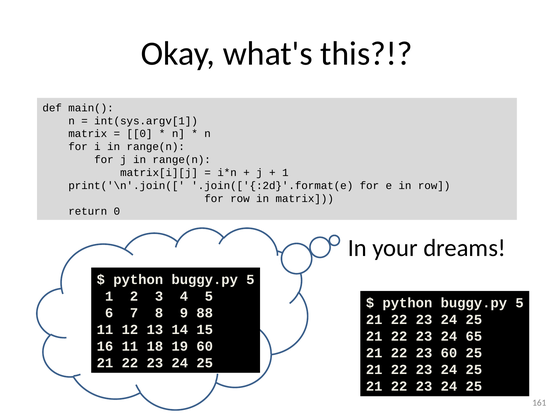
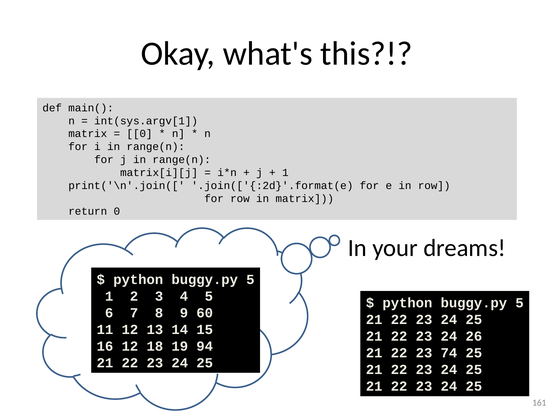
88: 88 -> 60 (205, 312)
65: 65 -> 26 (474, 336)
16 11: 11 -> 12 (130, 346)
19 60: 60 -> 94 (205, 346)
23 60: 60 -> 74 (449, 352)
